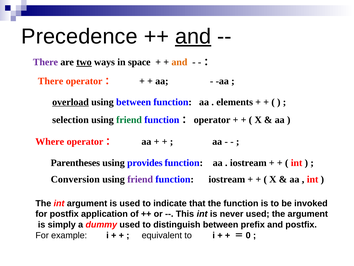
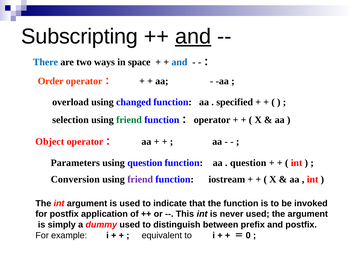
Precedence: Precedence -> Subscripting (80, 36)
There colour: purple -> blue (45, 62)
two underline: present -> none (84, 62)
and colour: orange -> blue (179, 62)
There: There -> Order (51, 81)
overload underline: present -> none (71, 102)
using between: between -> changed (134, 102)
elements: elements -> specified (235, 102)
Where: Where -> Object (50, 141)
Parentheses: Parentheses -> Parameters (75, 162)
using provides: provides -> question (145, 162)
iostream: iostream -> question (248, 162)
